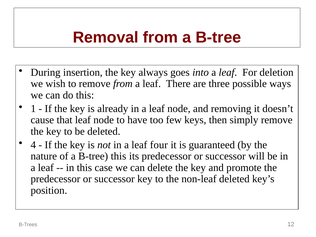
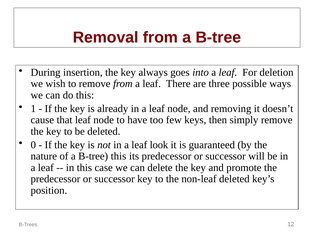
4: 4 -> 0 (33, 145)
four: four -> look (159, 145)
